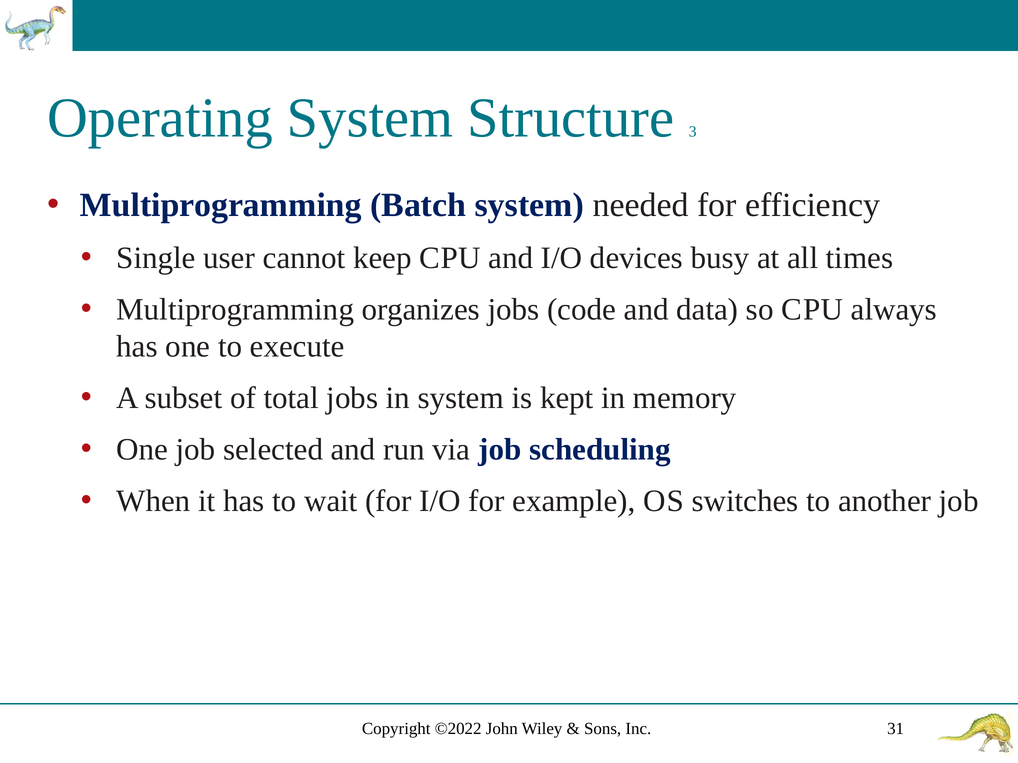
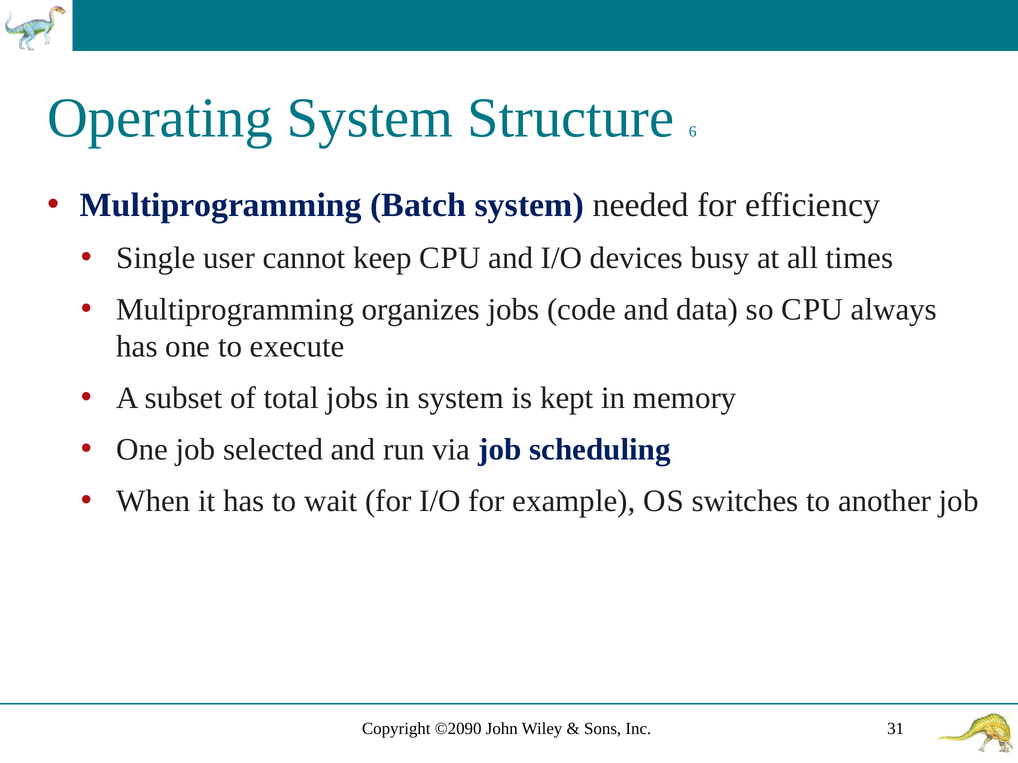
3: 3 -> 6 (693, 132)
©2022: ©2022 -> ©2090 (458, 729)
